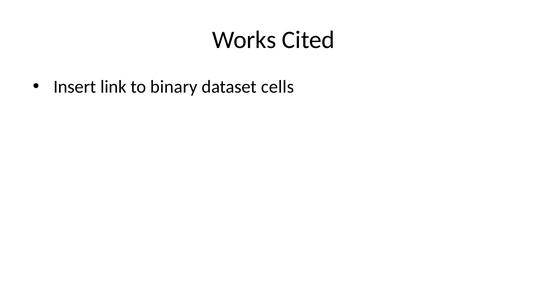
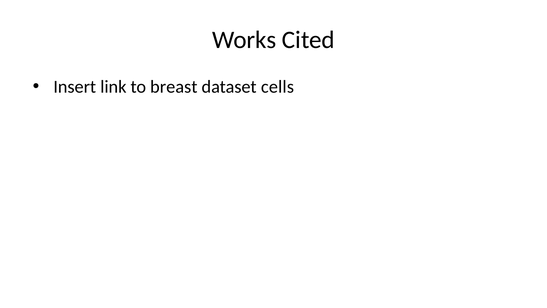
binary: binary -> breast (174, 87)
